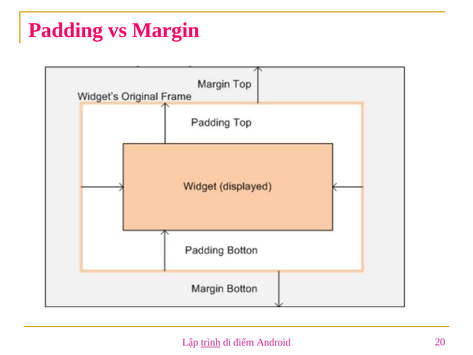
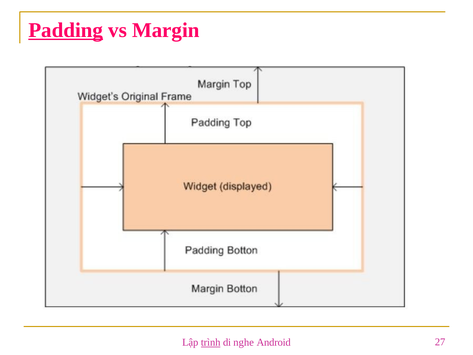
Padding underline: none -> present (66, 30)
điểm: điểm -> nghe (244, 342)
20: 20 -> 27 (440, 342)
